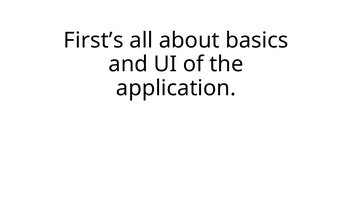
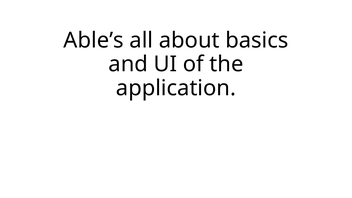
First’s: First’s -> Able’s (94, 40)
